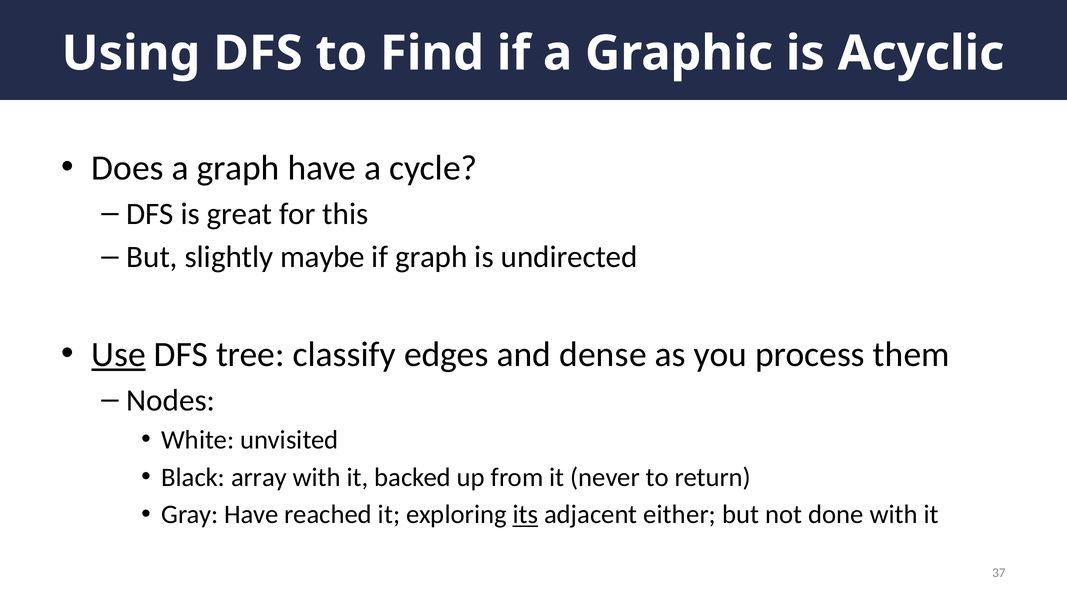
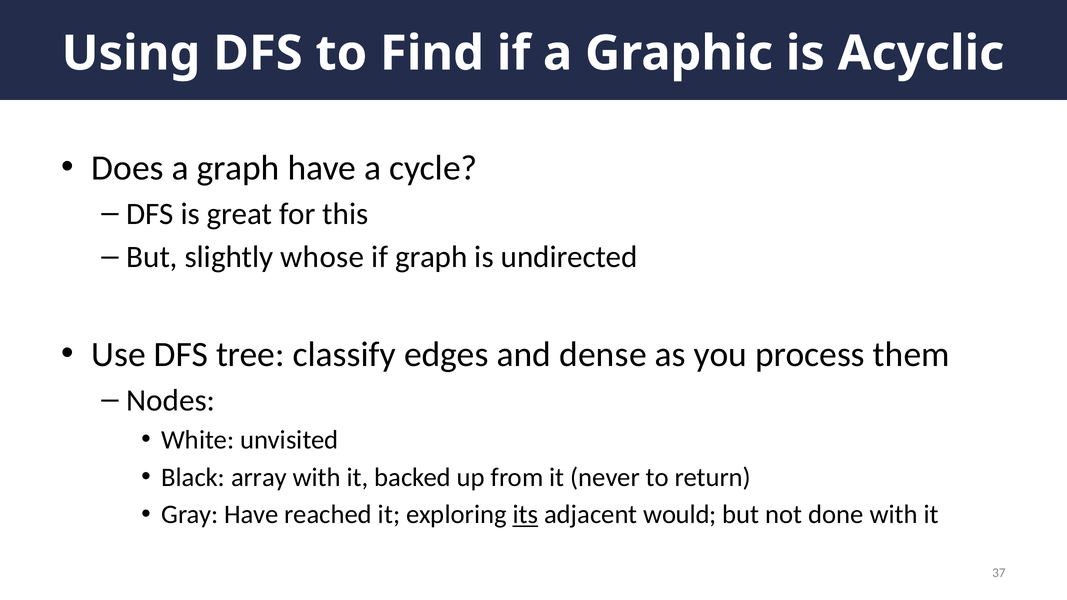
maybe: maybe -> whose (322, 257)
Use underline: present -> none (119, 355)
either: either -> would (680, 515)
